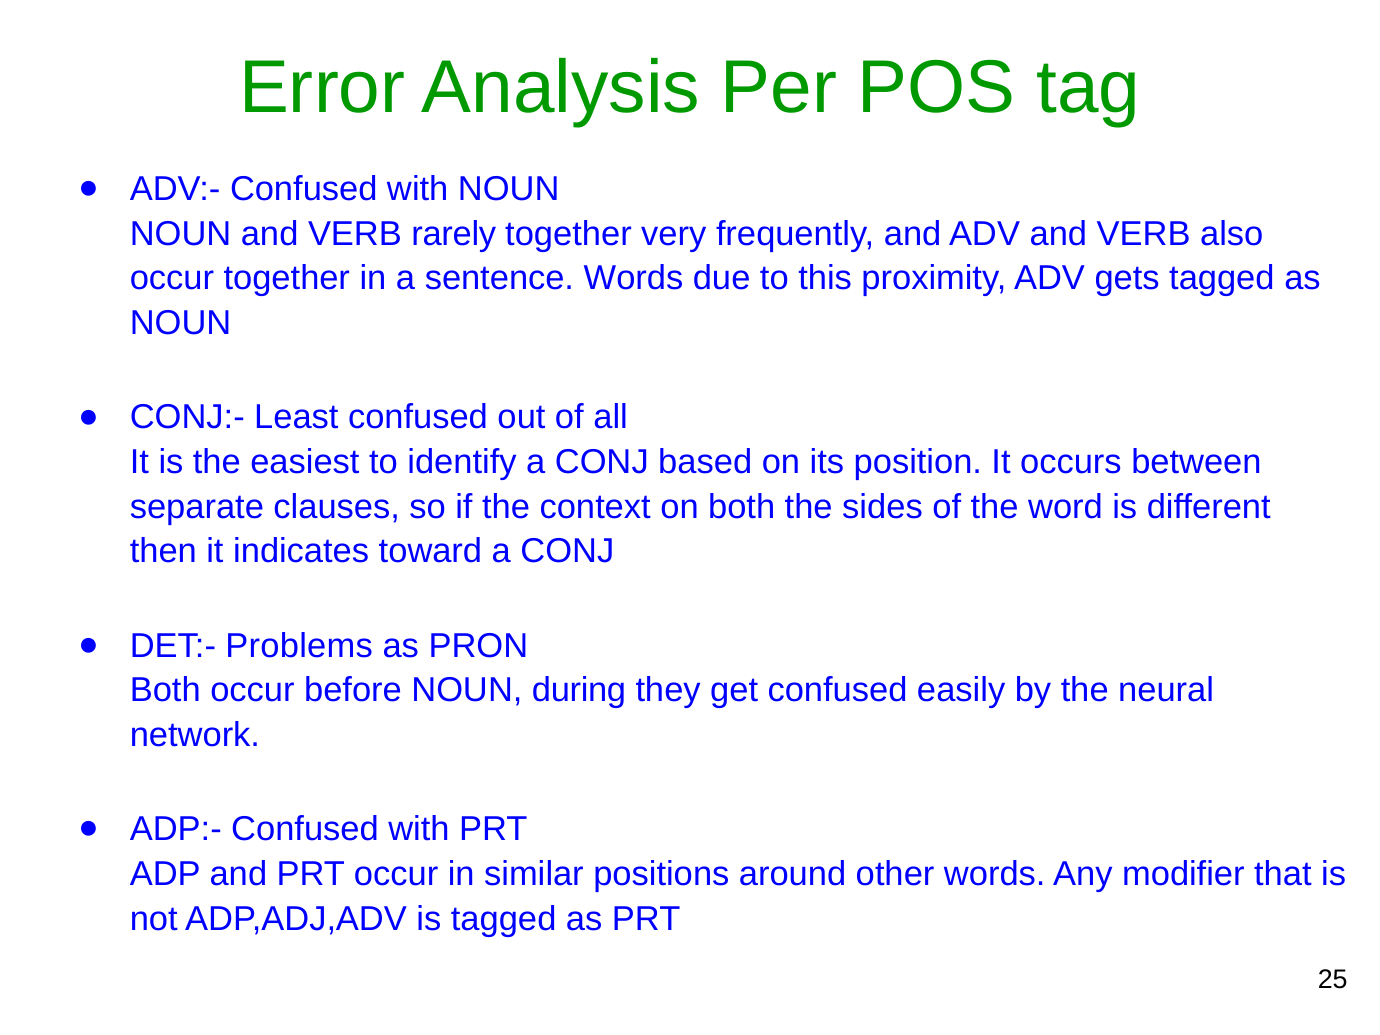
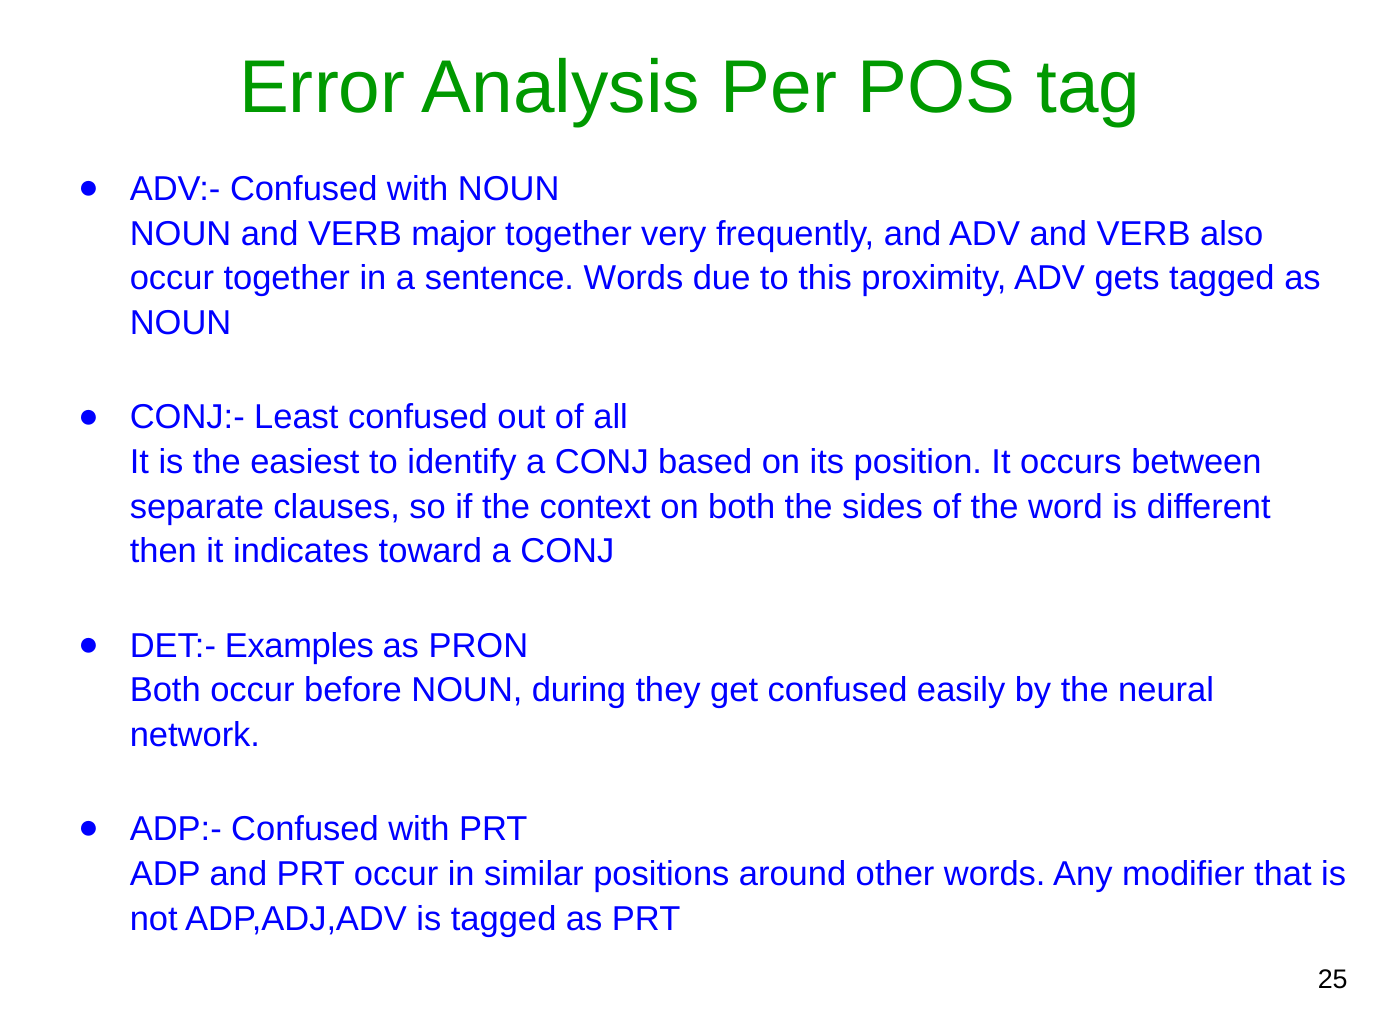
rarely: rarely -> major (454, 234)
Problems: Problems -> Examples (299, 646)
